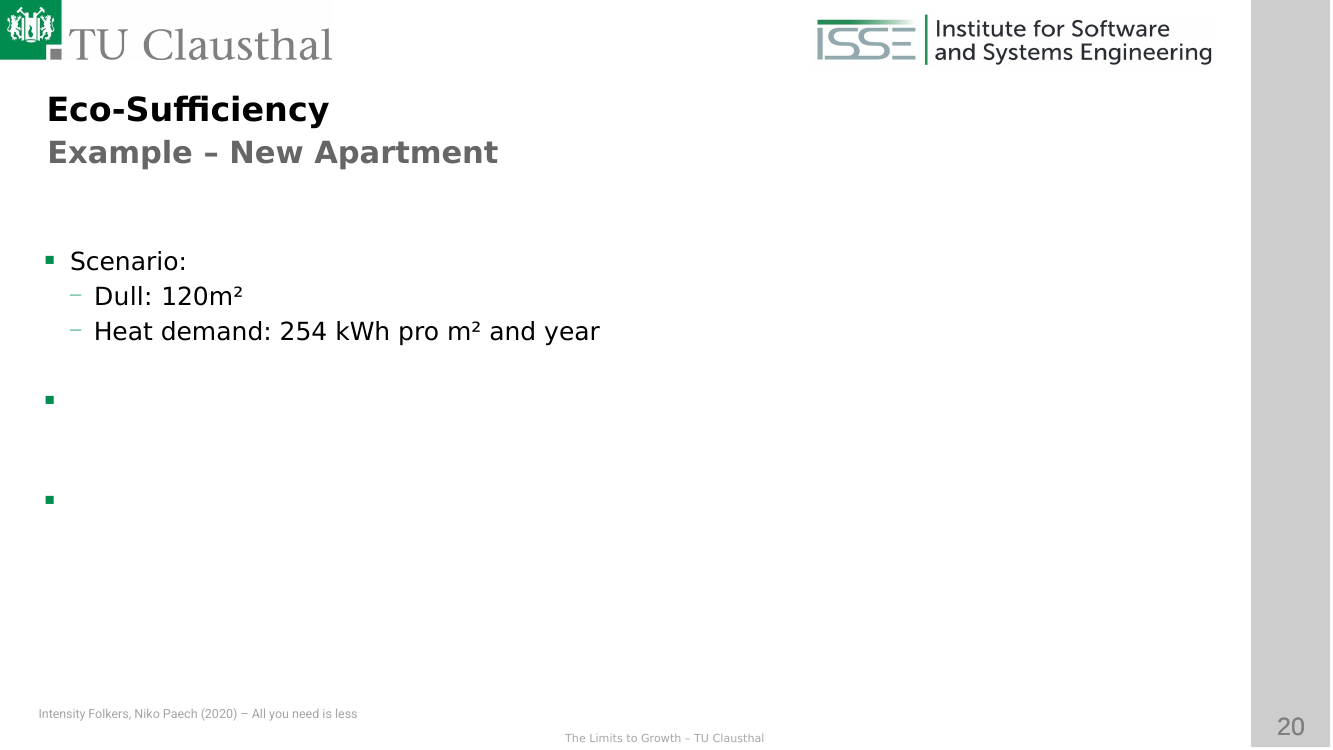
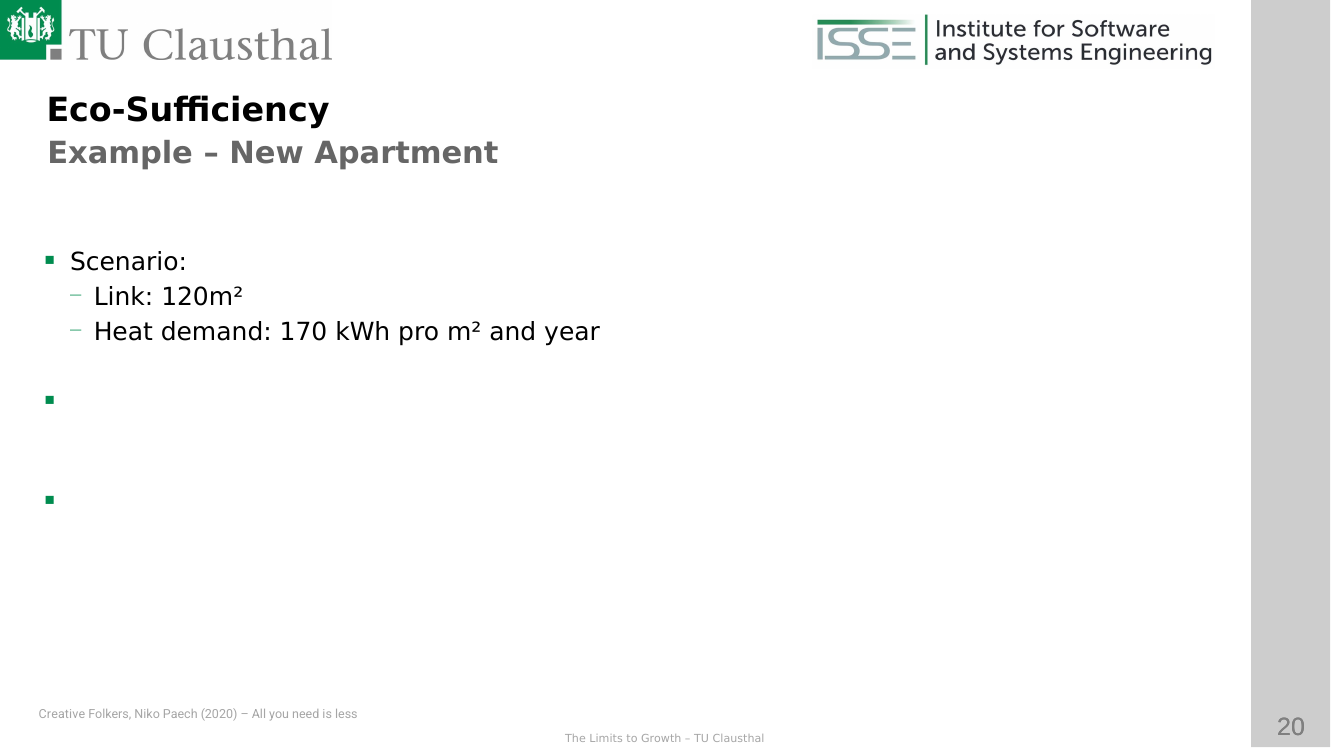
Dull: Dull -> Link (124, 297)
254: 254 -> 170 (304, 332)
Intensity: Intensity -> Creative (62, 714)
